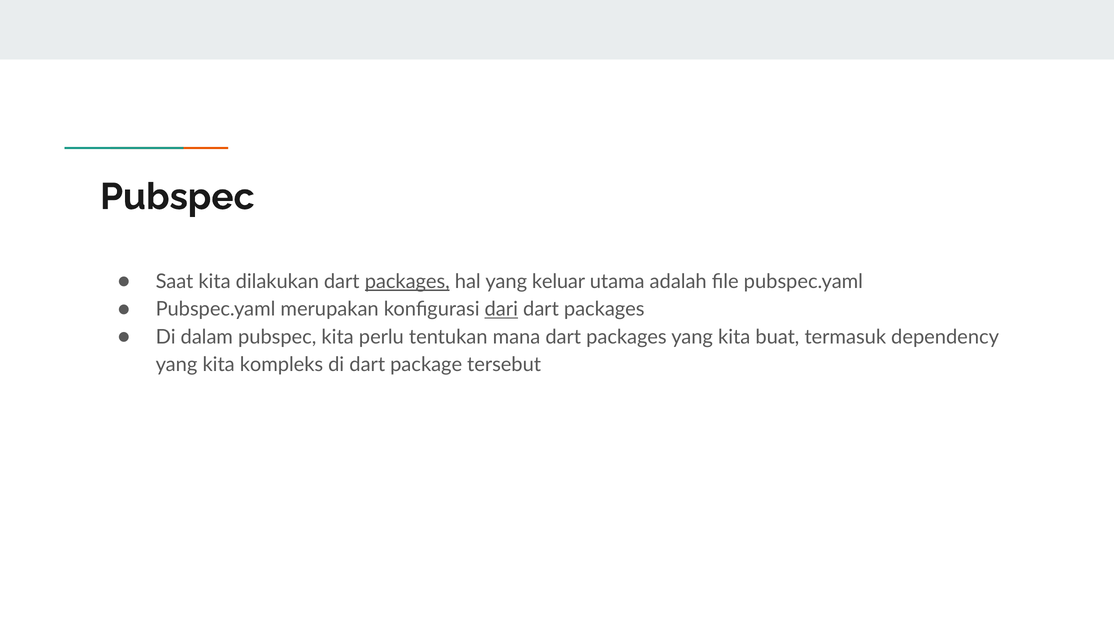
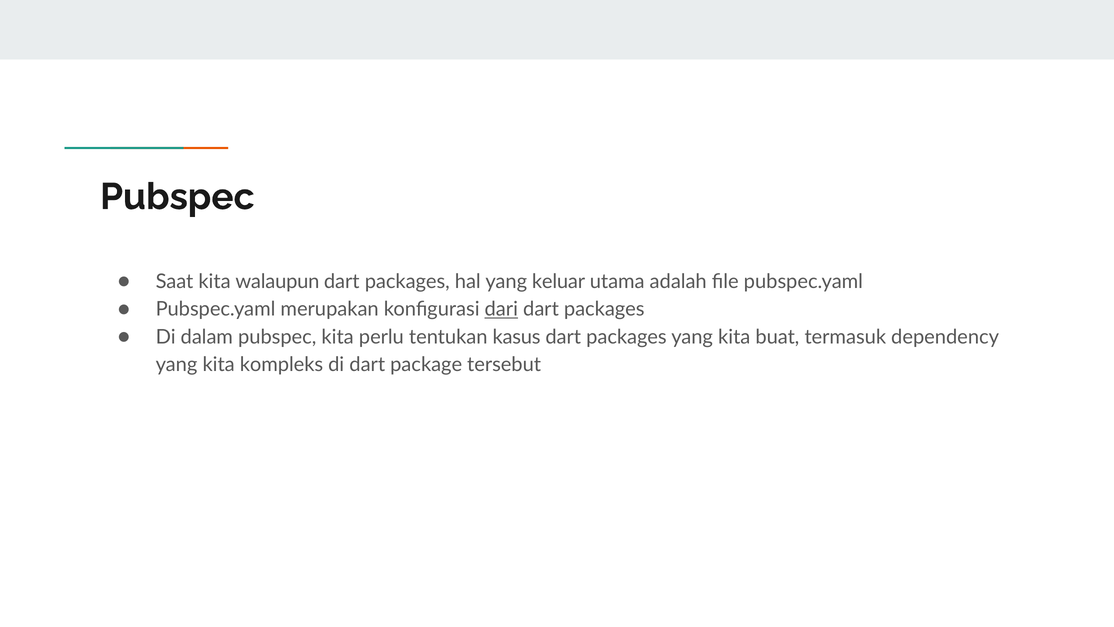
dilakukan: dilakukan -> walaupun (277, 281)
packages underline: present -> none (407, 281)
mana: mana -> kasus (517, 337)
